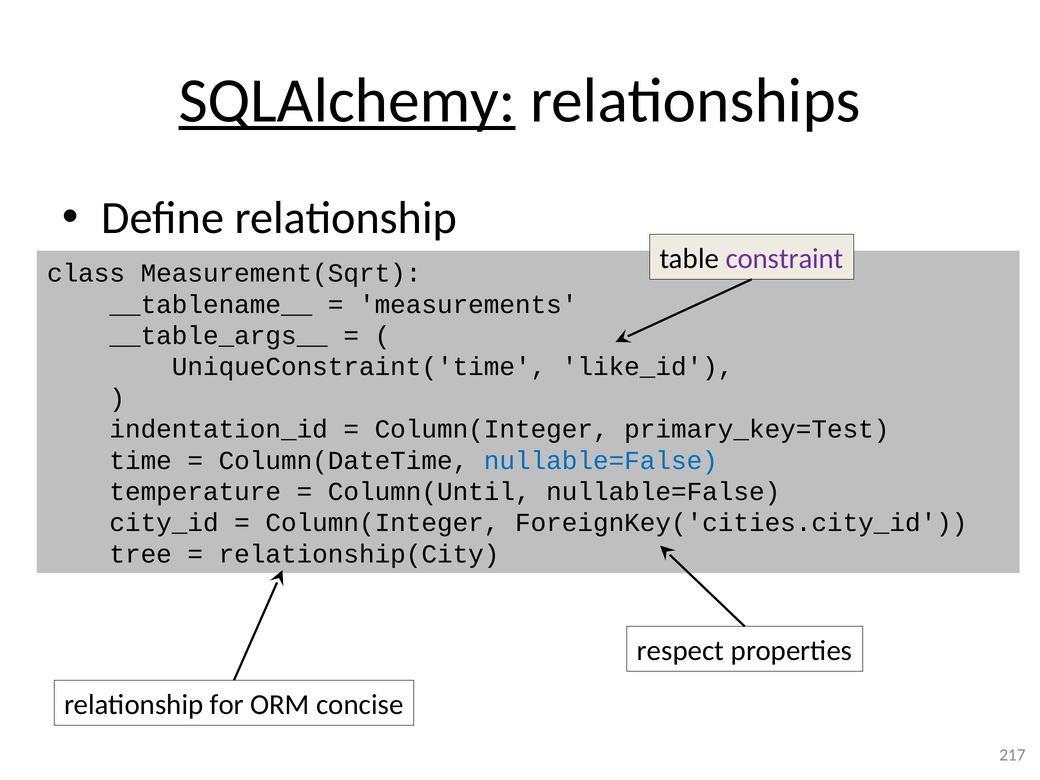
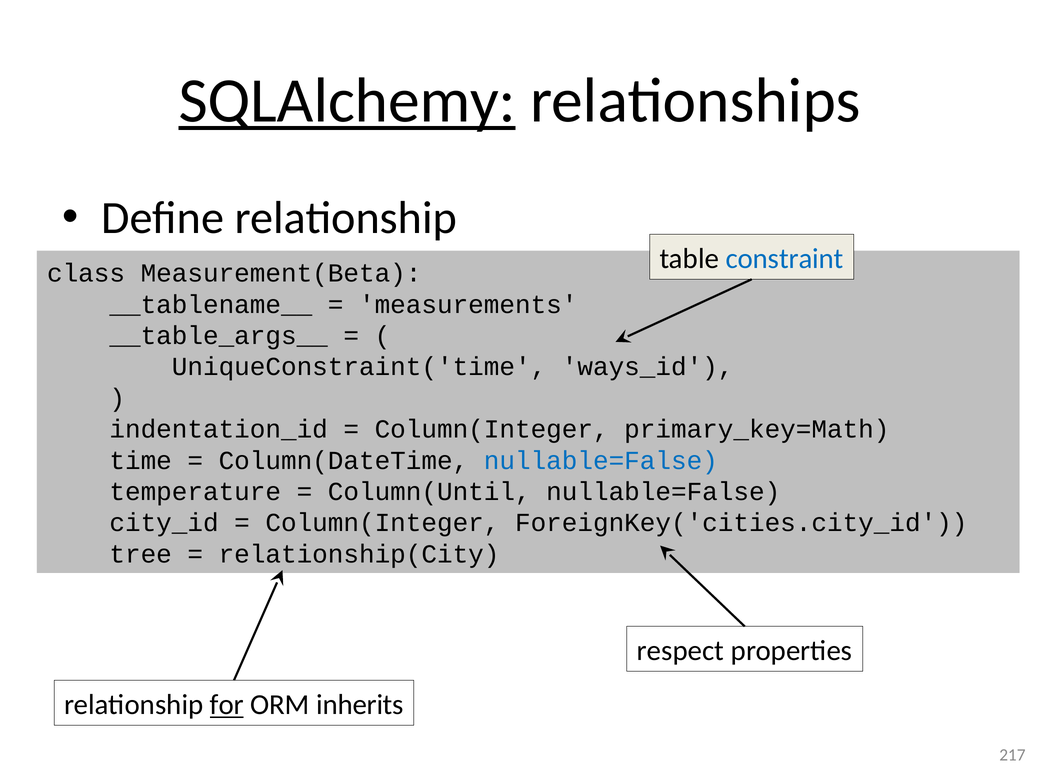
constraint colour: purple -> blue (785, 259)
Measurement(Sqrt: Measurement(Sqrt -> Measurement(Beta (281, 273)
like_id: like_id -> ways_id (648, 367)
primary_key=Test: primary_key=Test -> primary_key=Math (757, 429)
for underline: none -> present (227, 705)
concise: concise -> inherits (360, 705)
